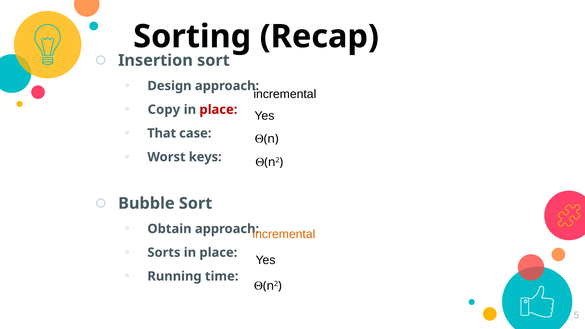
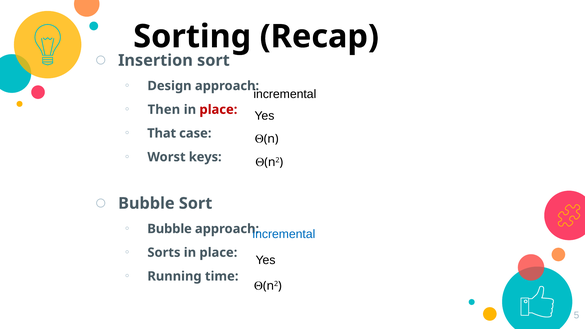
Copy: Copy -> Then (164, 110)
Obtain: Obtain -> Bubble (170, 229)
incremental colour: orange -> blue (284, 234)
